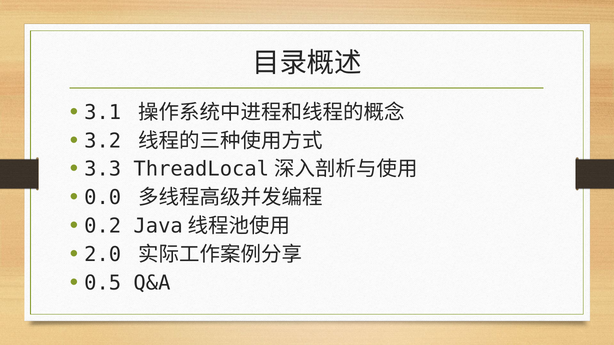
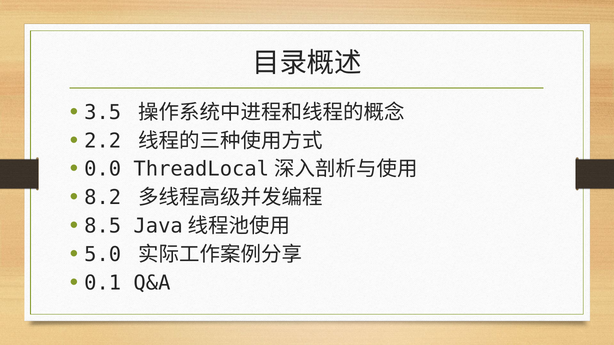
3.1: 3.1 -> 3.5 (103, 113)
3.2: 3.2 -> 2.2 (103, 141)
3.3: 3.3 -> 0.0 (103, 169)
0.0: 0.0 -> 8.2 (103, 198)
0.2: 0.2 -> 8.5 (103, 226)
2.0: 2.0 -> 5.0 (103, 255)
0.5: 0.5 -> 0.1 (103, 283)
